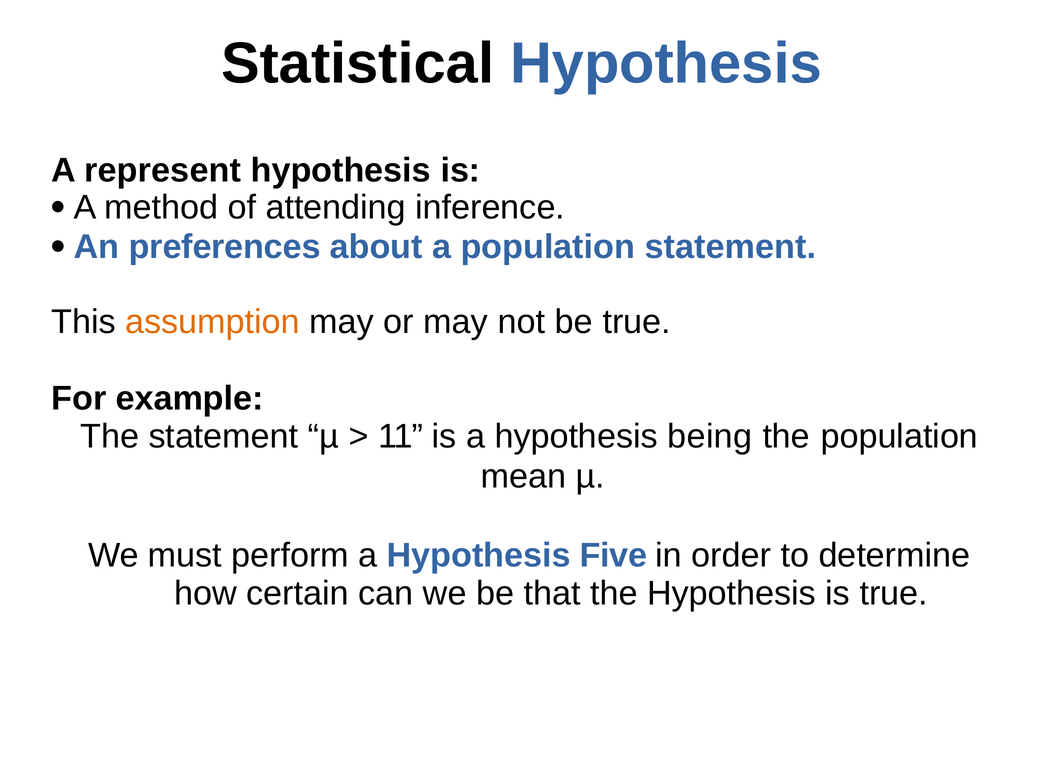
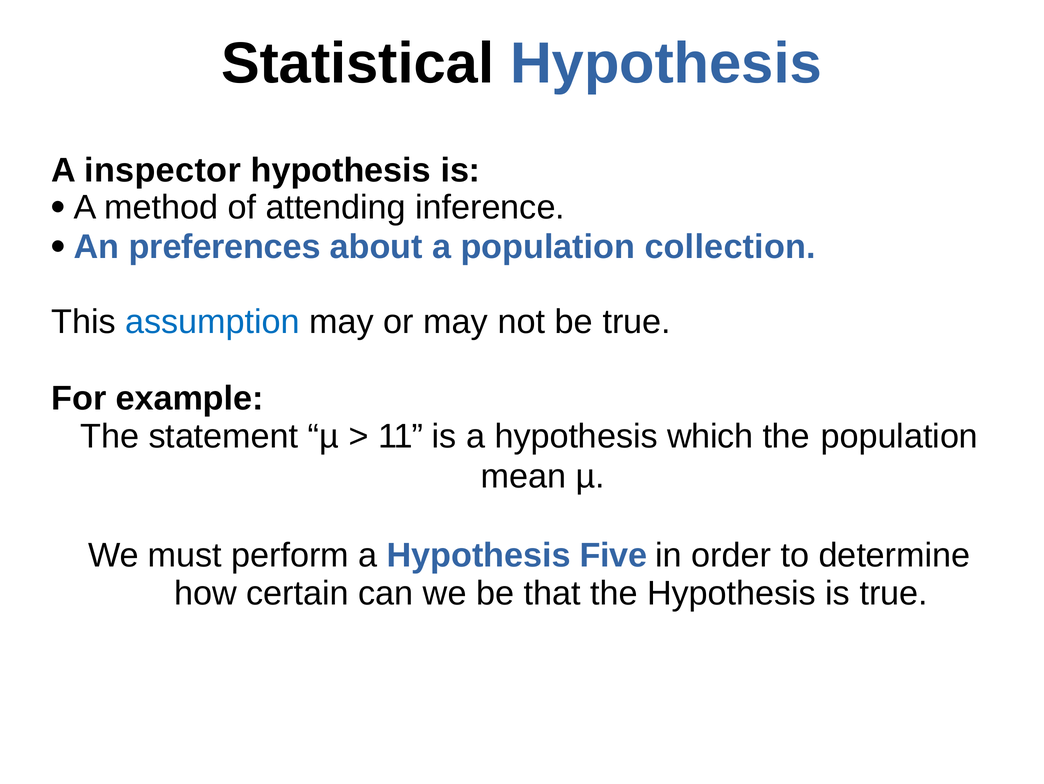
represent: represent -> inspector (163, 170)
population statement: statement -> collection (730, 247)
assumption colour: orange -> blue (212, 322)
being: being -> which (710, 436)
